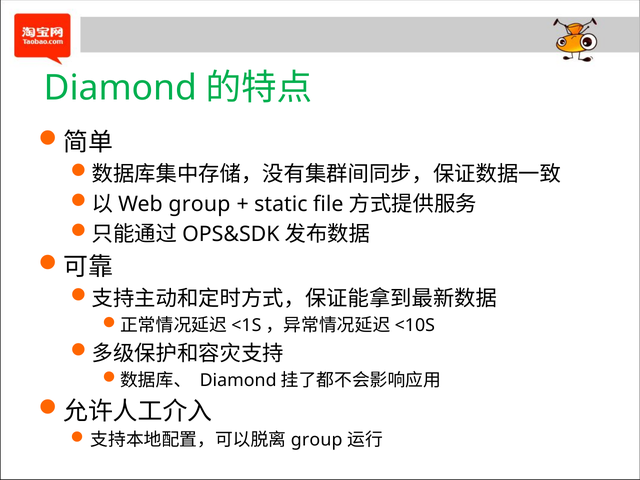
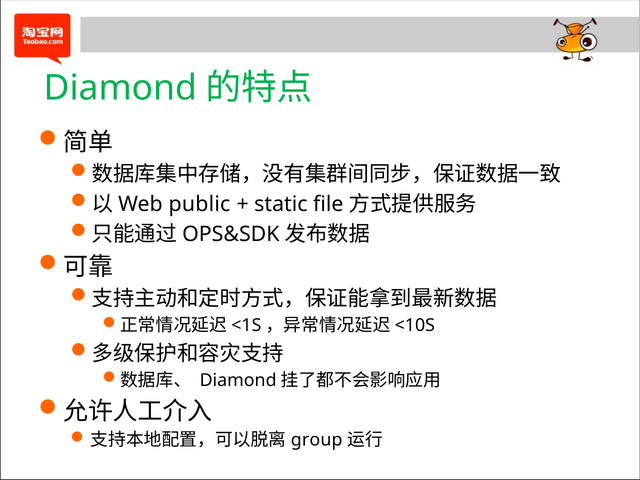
group: group -> public (199, 204)
